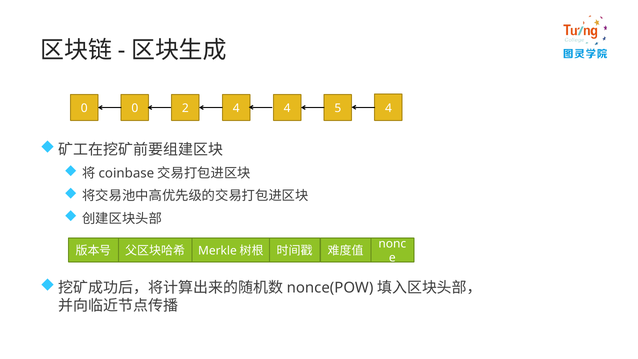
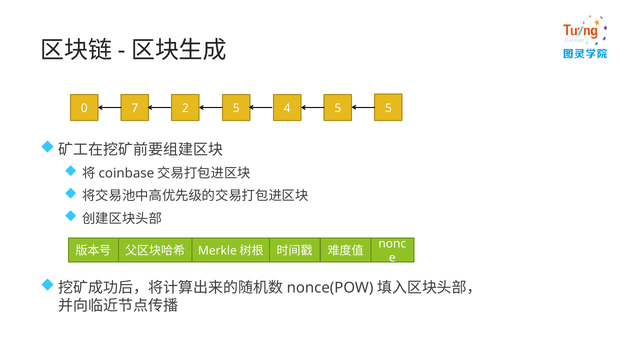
0 0: 0 -> 7 (135, 108)
2 4: 4 -> 5 (236, 108)
5 4: 4 -> 5 (388, 108)
